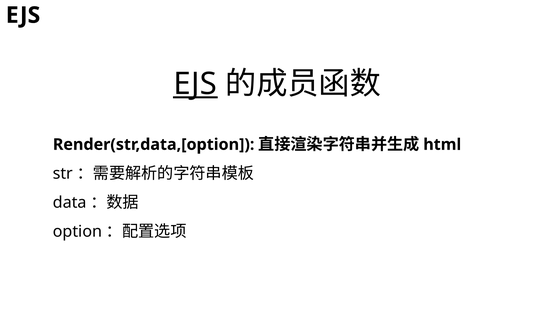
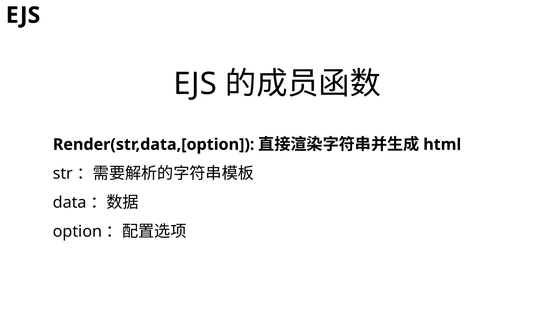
EJS underline: present -> none (195, 84)
